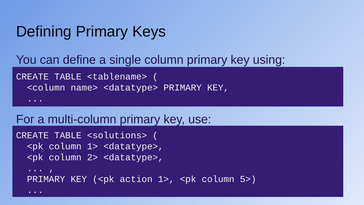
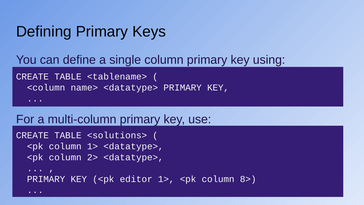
action: action -> editor (136, 179)
5>: 5> -> 8> (248, 179)
